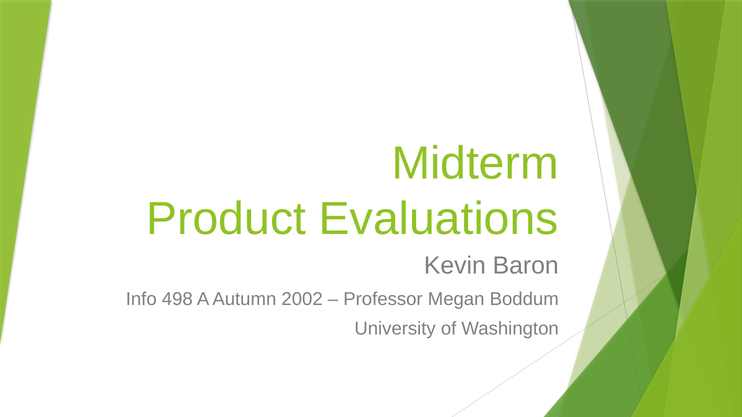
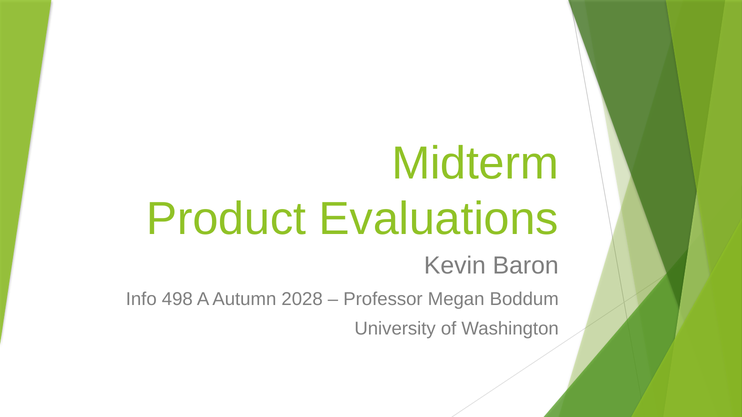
2002: 2002 -> 2028 (302, 299)
